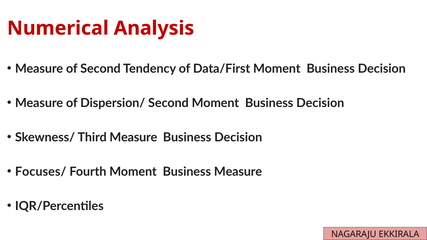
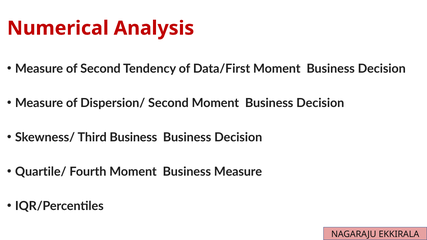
Third Measure: Measure -> Business (133, 138)
Focuses/: Focuses/ -> Quartile/ (41, 172)
